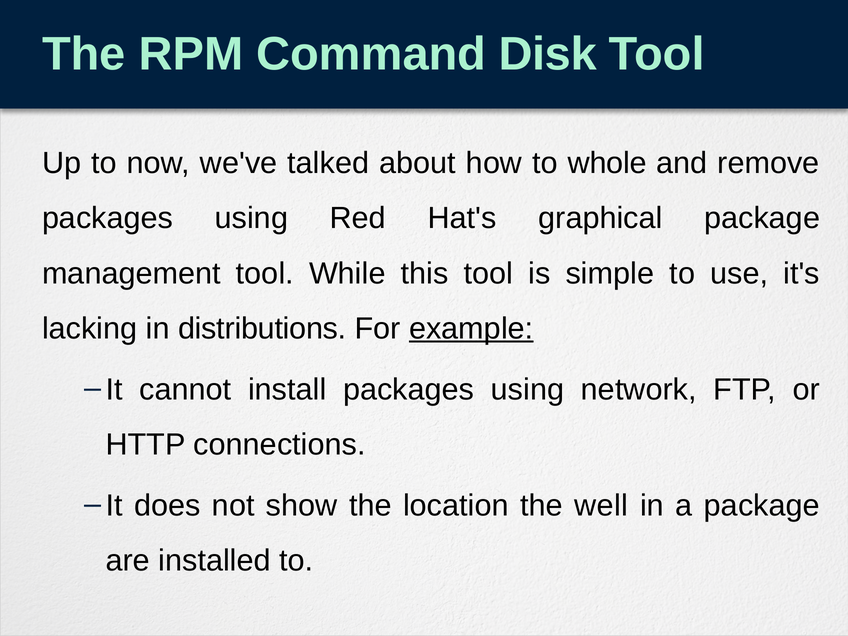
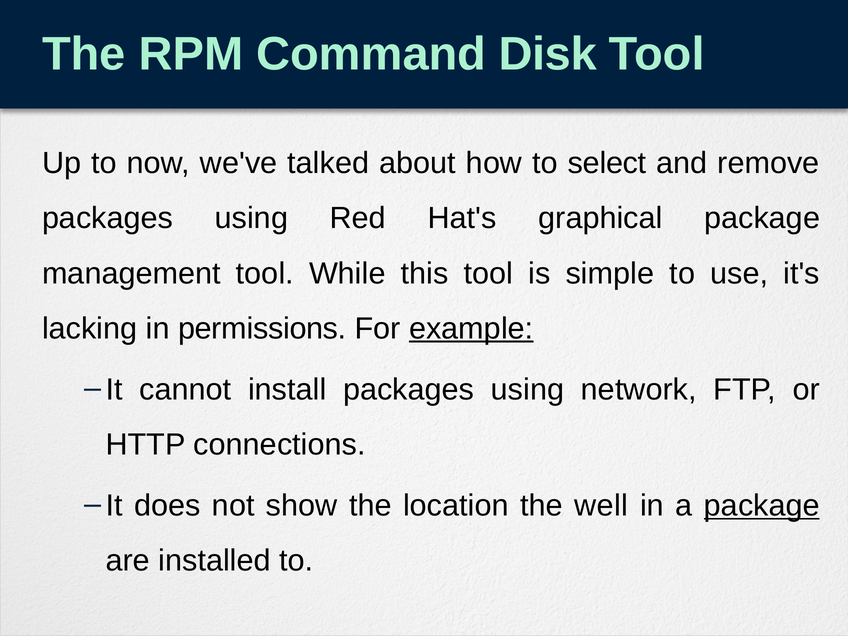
whole: whole -> select (607, 163)
distributions: distributions -> permissions (262, 328)
package underline: none -> present (762, 506)
